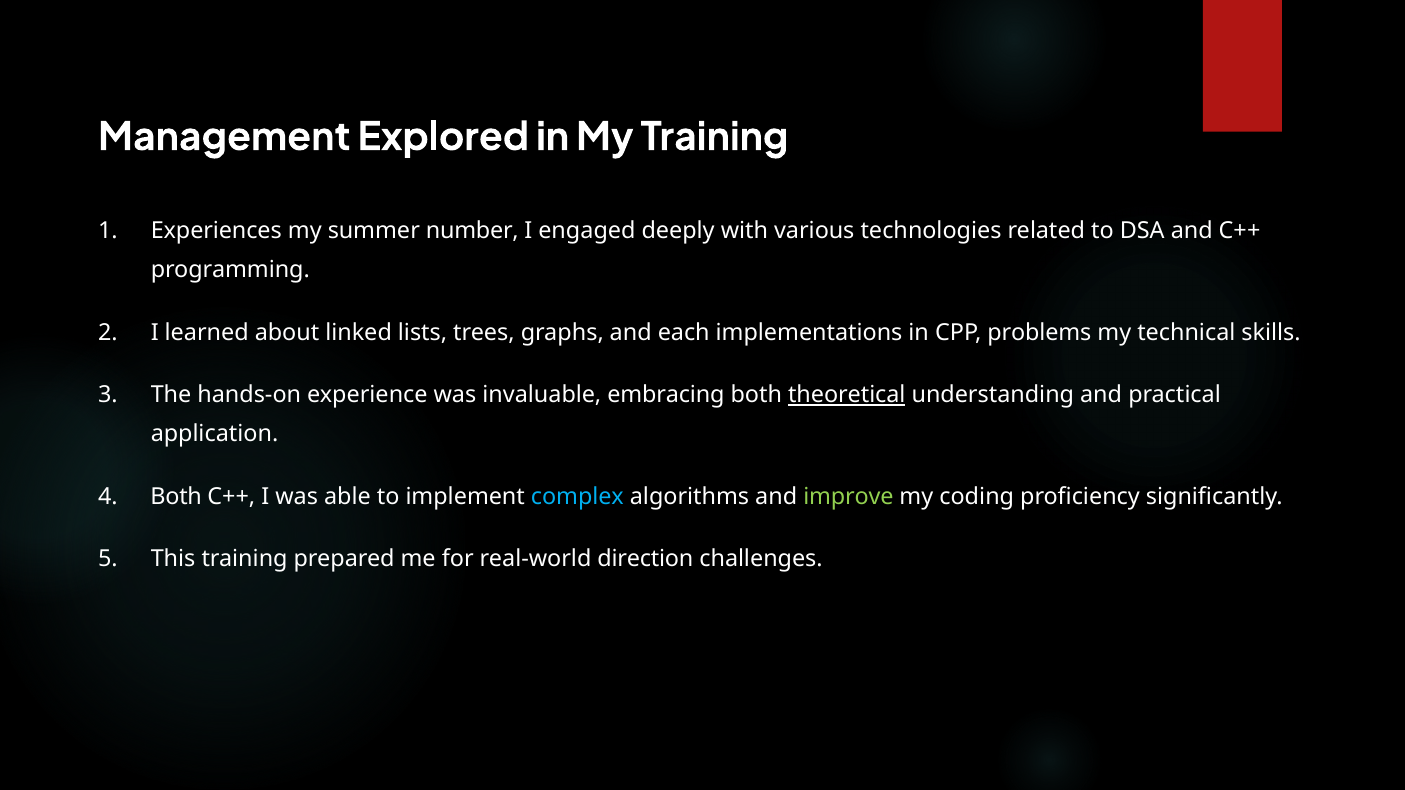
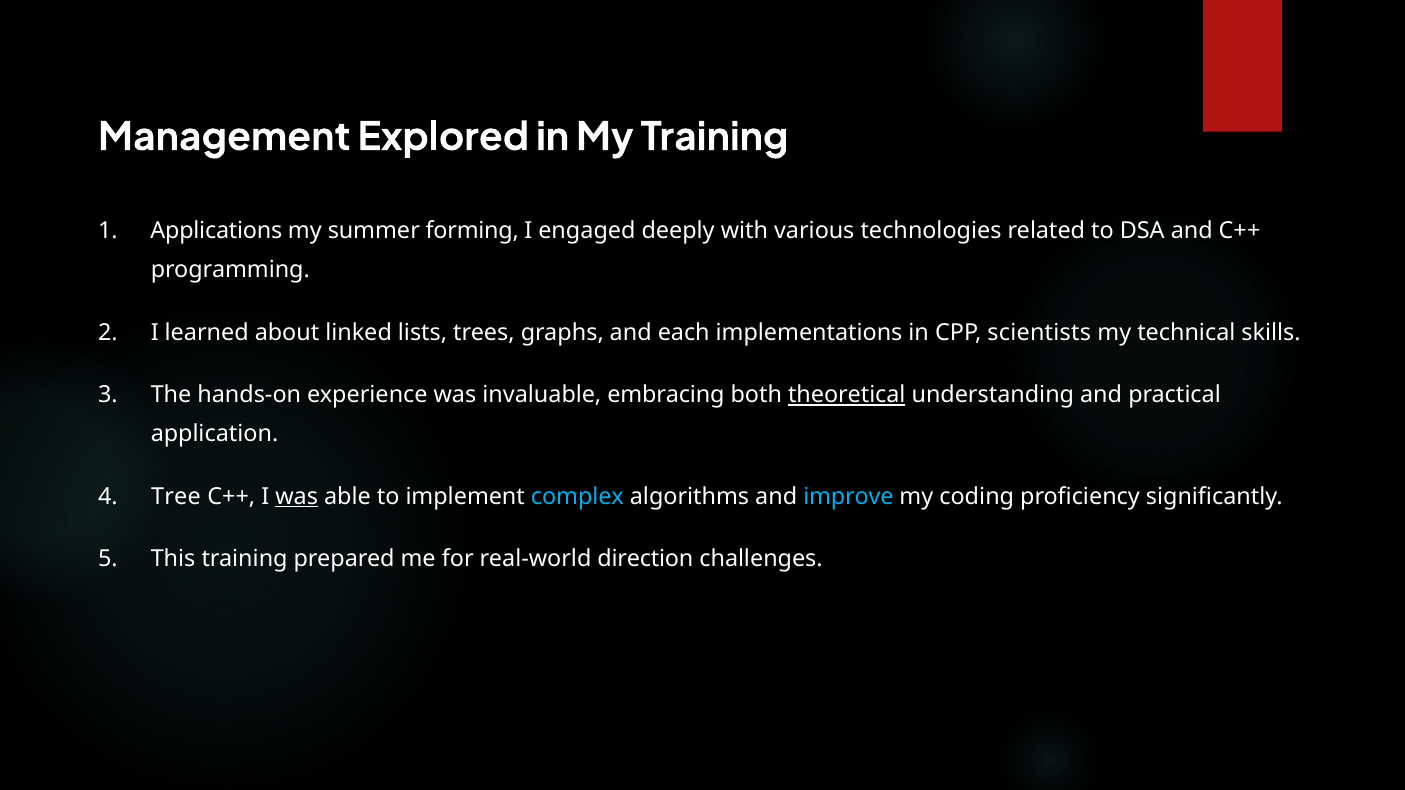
Experiences: Experiences -> Applications (216, 231)
number: number -> forming (472, 231)
problems: problems -> scientists (1039, 333)
Both: Both -> Tree (176, 497)
was underline: none -> present (297, 497)
improve colour: light green -> light blue (848, 497)
